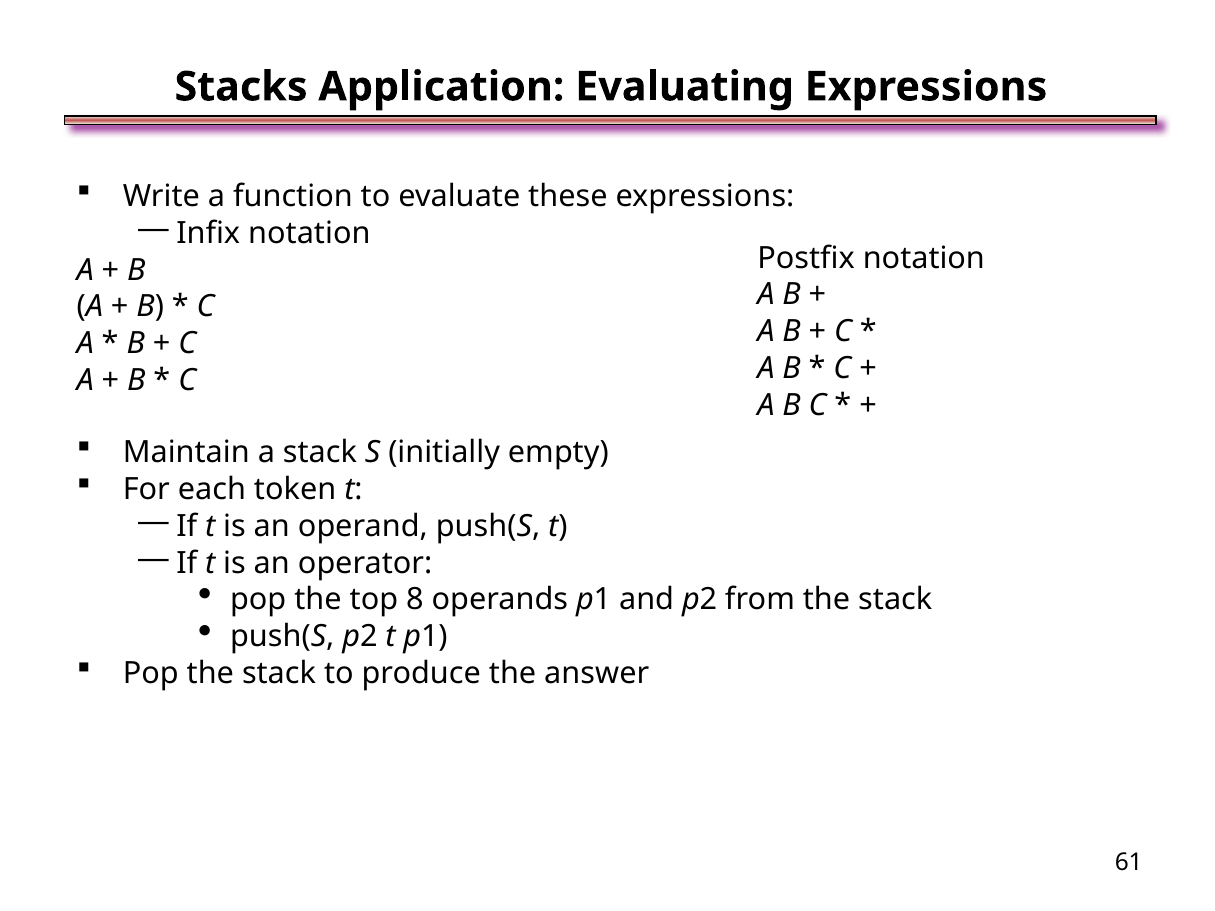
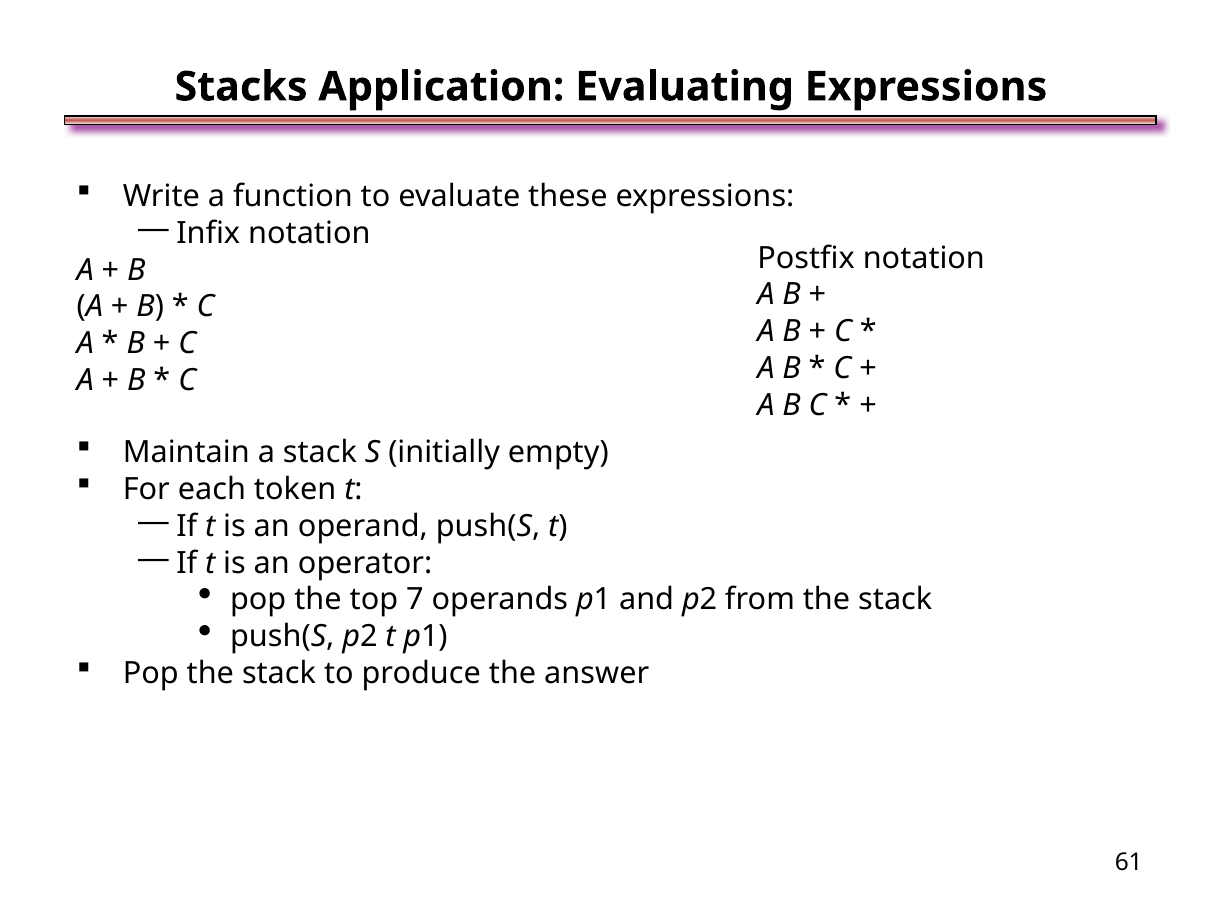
8: 8 -> 7 (415, 600)
